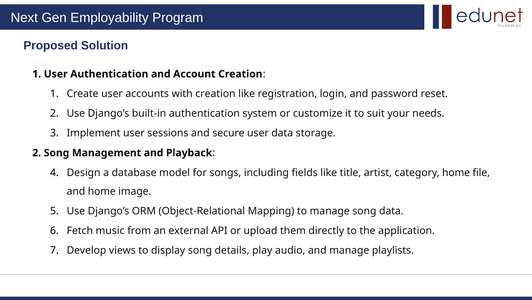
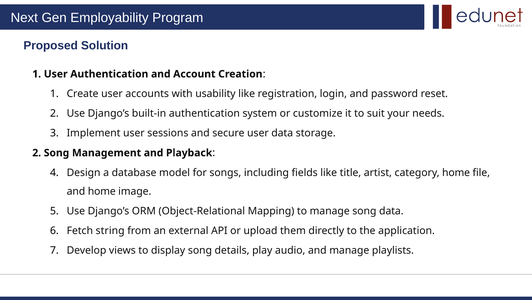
with creation: creation -> usability (215, 94)
music: music -> string (110, 230)
